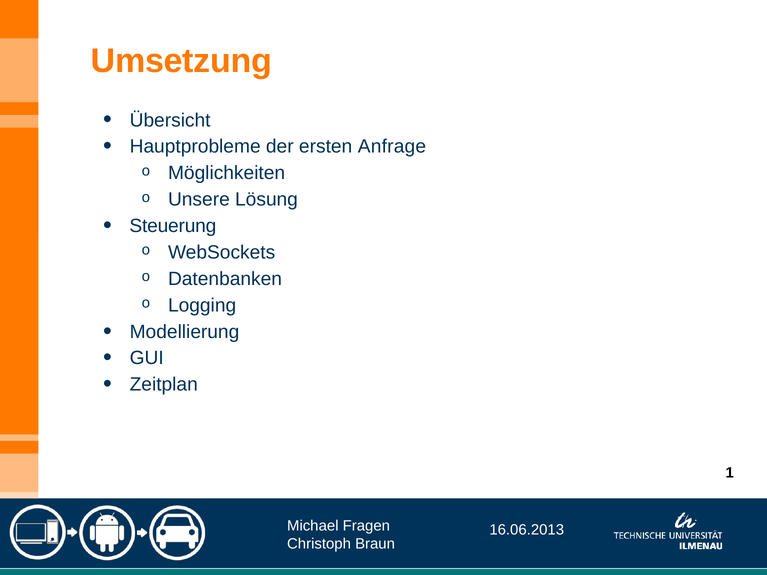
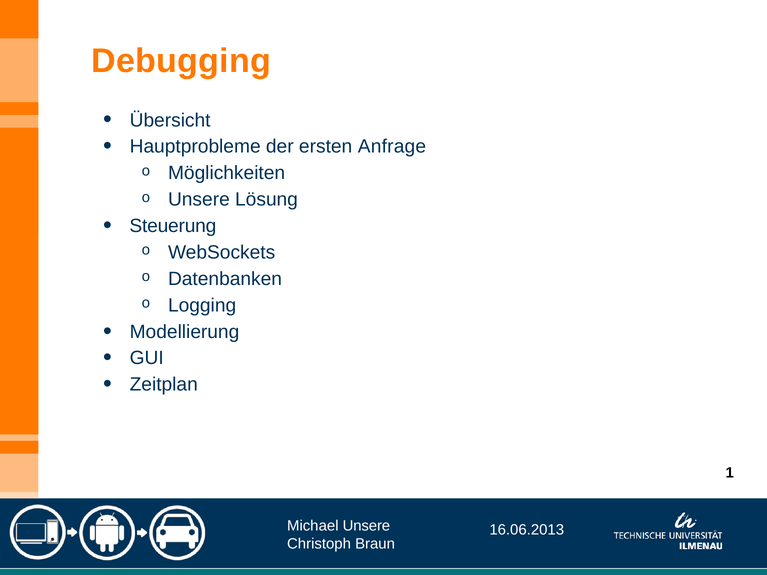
Umsetzung: Umsetzung -> Debugging (181, 61)
Michael Fragen: Fragen -> Unsere (366, 526)
